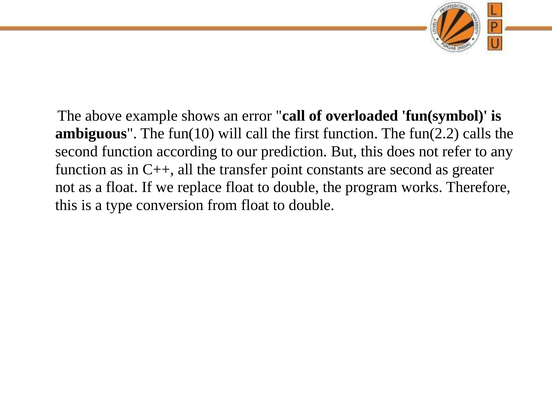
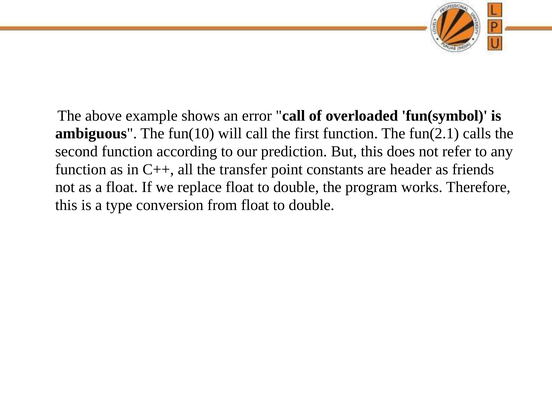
fun(2.2: fun(2.2 -> fun(2.1 (434, 134)
are second: second -> header (411, 169)
greater: greater -> friends (473, 169)
